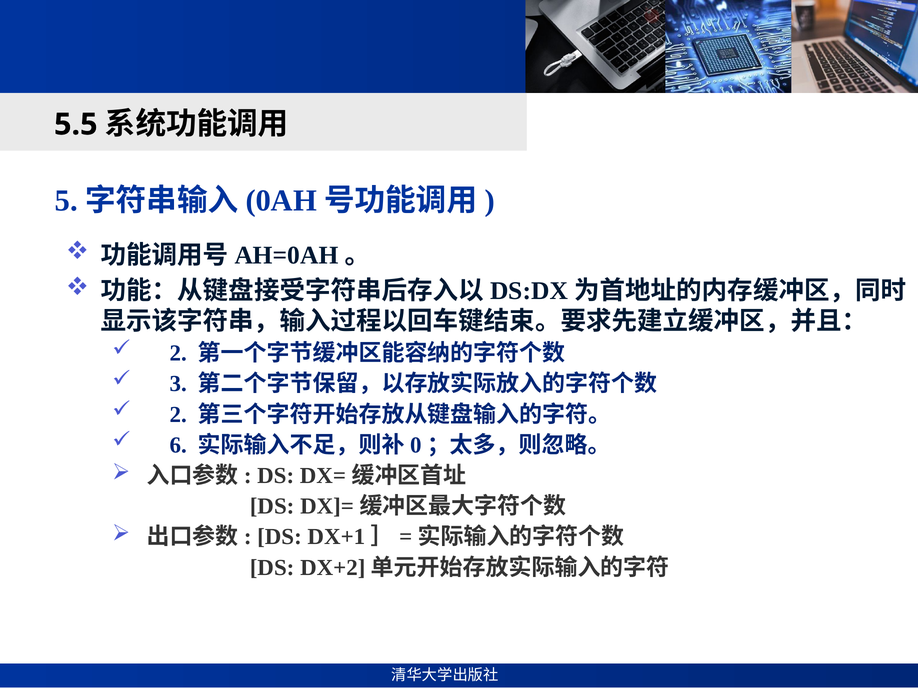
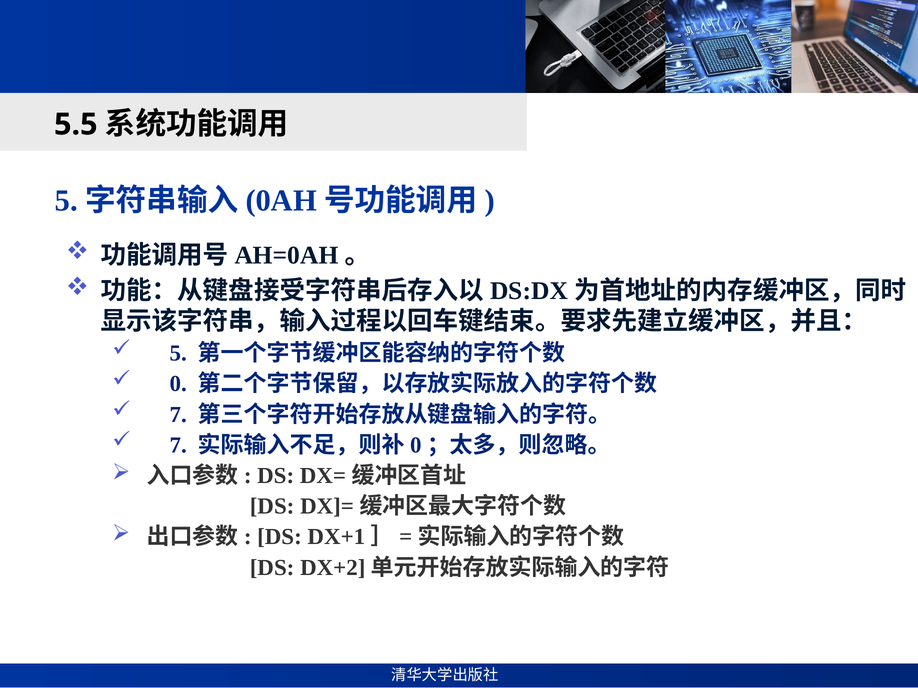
2: 2 -> 5 (178, 354)
3: 3 -> 0 (178, 384)
2: 2 -> 7 (178, 415)
6: 6 -> 7 (178, 445)
